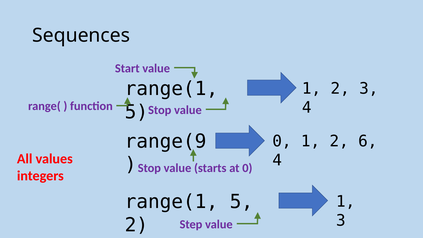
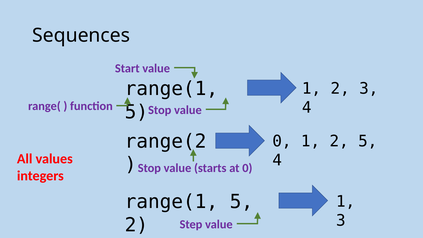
range(9: range(9 -> range(2 (166, 141)
2 6: 6 -> 5 (368, 141)
